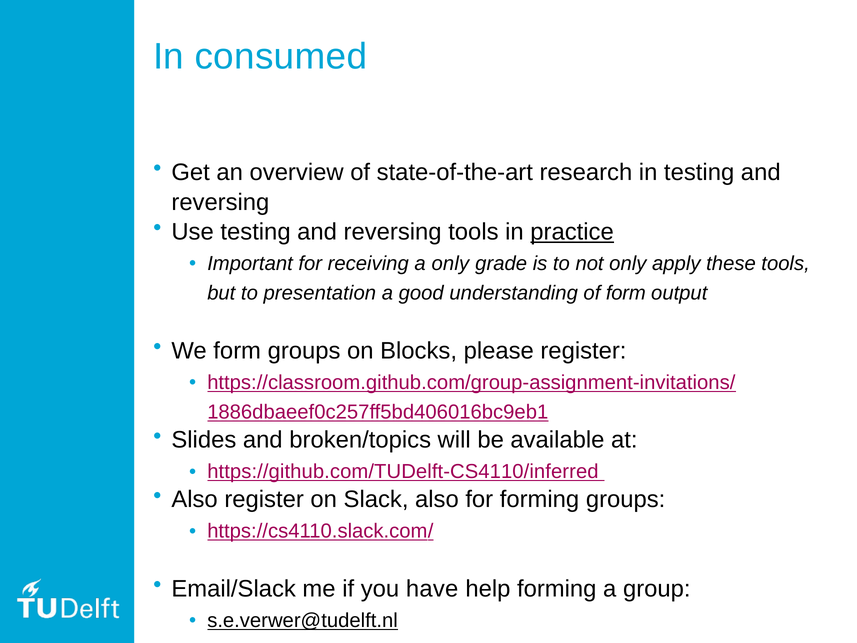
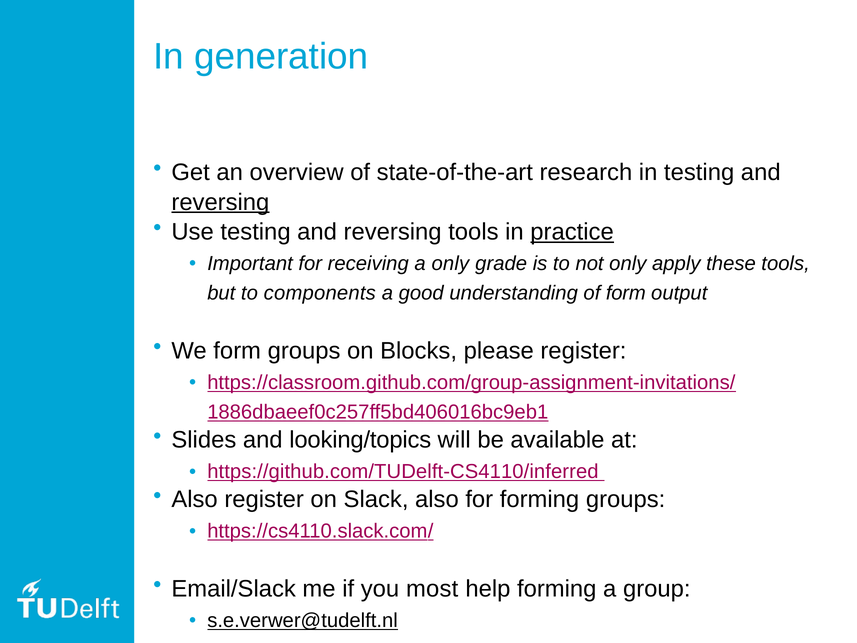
consumed: consumed -> generation (281, 57)
reversing underline: none -> present (220, 202)
presentation: presentation -> components (320, 293)
broken/topics: broken/topics -> looking/topics (360, 440)
have: have -> most (432, 589)
